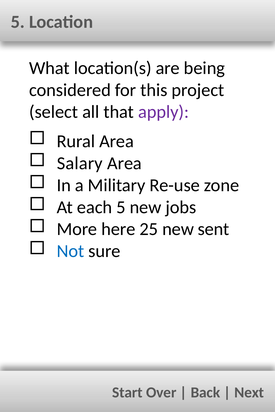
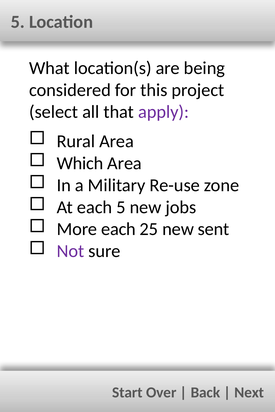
Salary: Salary -> Which (80, 163)
More here: here -> each (118, 229)
Not colour: blue -> purple (70, 251)
